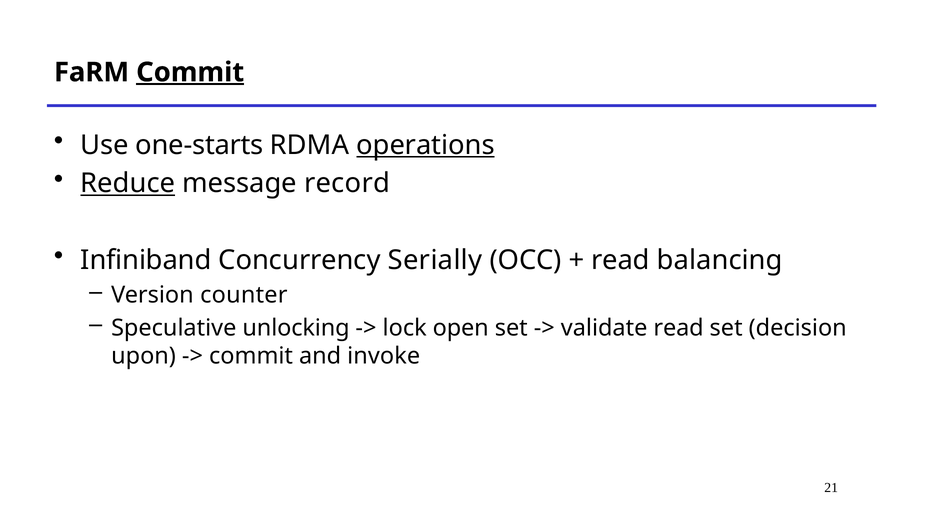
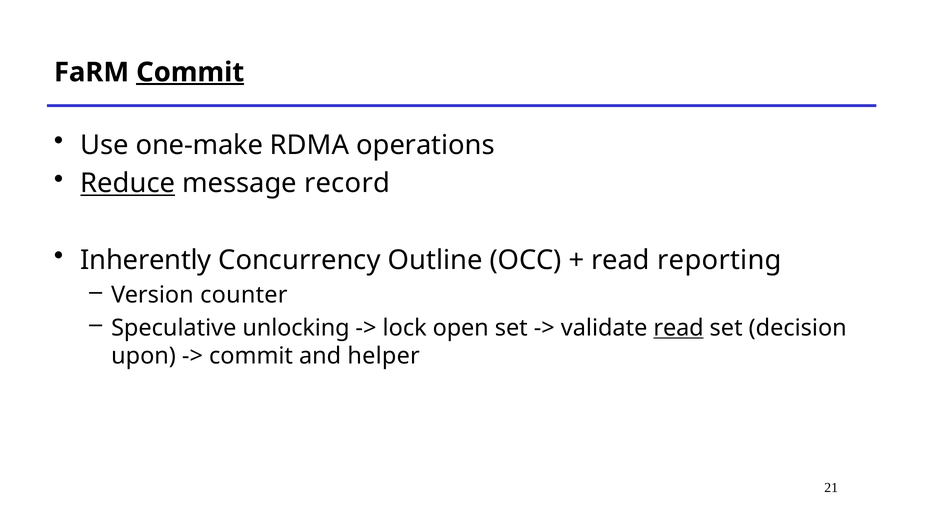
one-starts: one-starts -> one-make (199, 145)
operations underline: present -> none (426, 145)
Infiniband: Infiniband -> Inherently (146, 260)
Serially: Serially -> Outline (435, 260)
balancing: balancing -> reporting (720, 260)
read underline: none -> present (679, 328)
invoke: invoke -> helper (384, 356)
